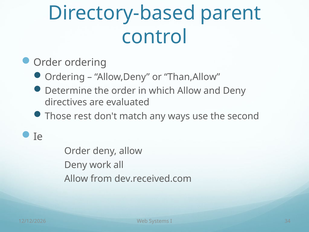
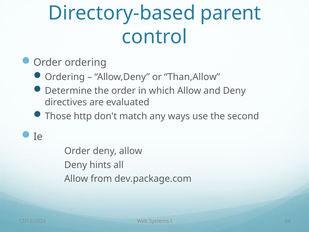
rest: rest -> http (83, 116)
work: work -> hints (100, 165)
dev.received.com: dev.received.com -> dev.package.com (153, 179)
